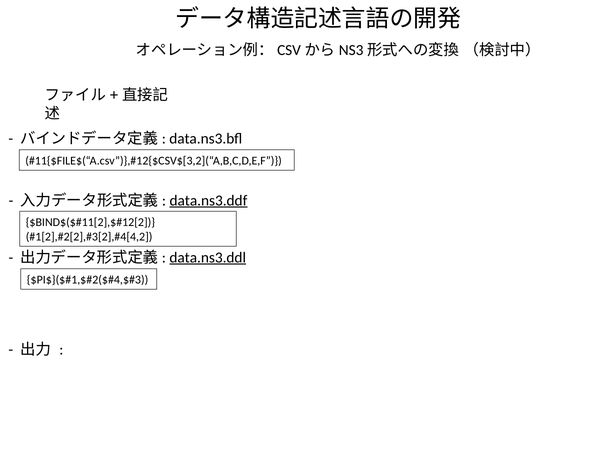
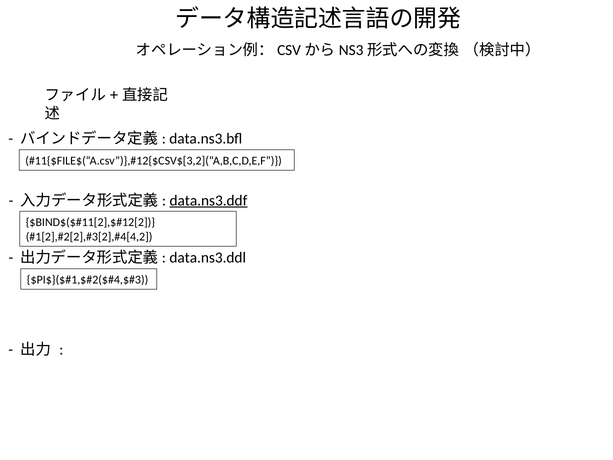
data.ns3.ddl underline: present -> none (208, 257)
